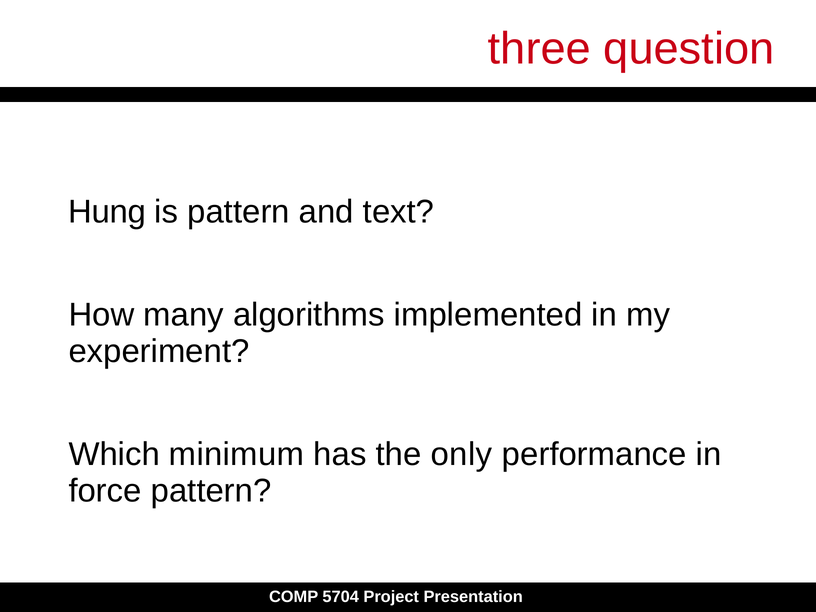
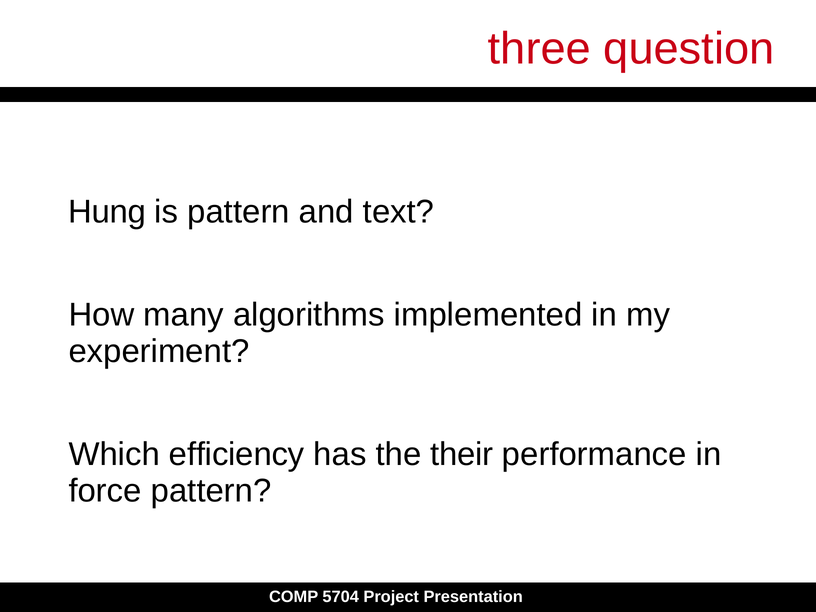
minimum: minimum -> efficiency (237, 454)
only: only -> their (462, 454)
